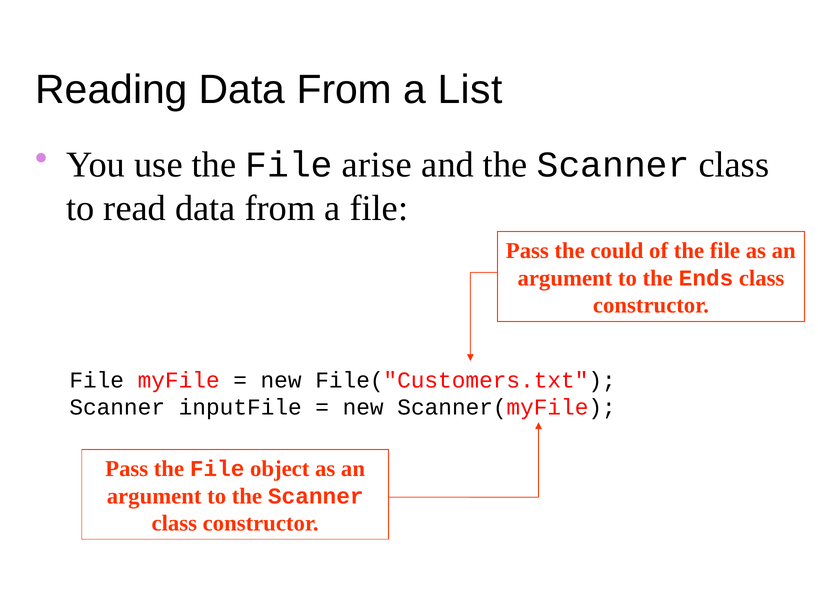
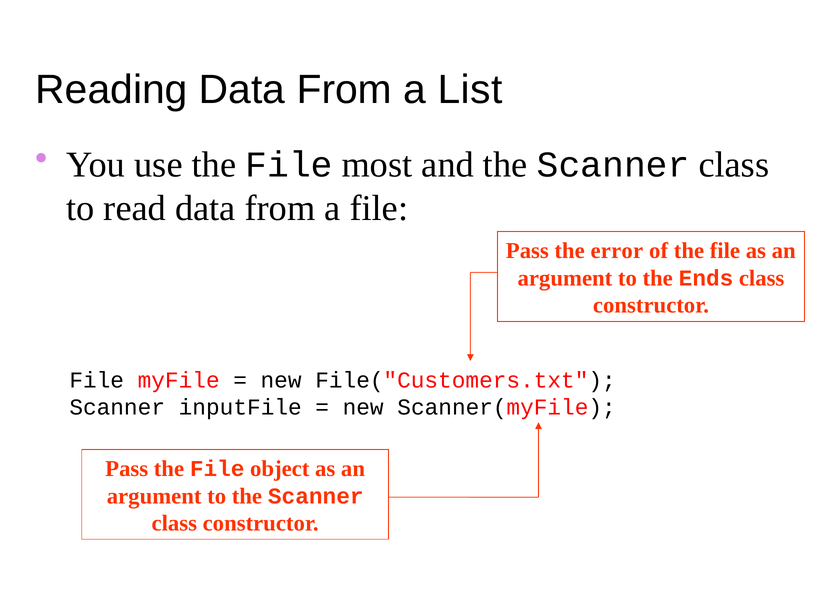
arise: arise -> most (377, 165)
could: could -> error (617, 251)
